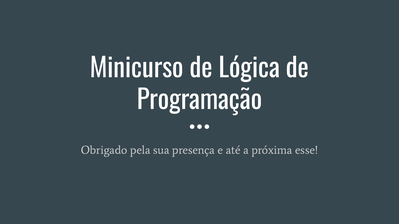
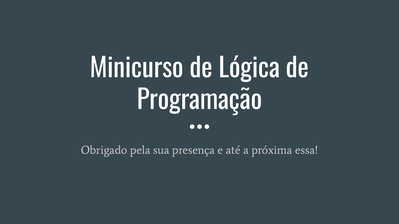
esse: esse -> essa (306, 150)
